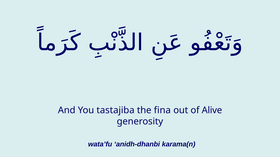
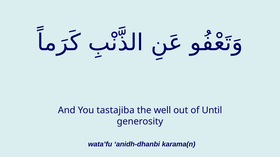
fina: fina -> well (162, 111)
Alive: Alive -> Until (212, 111)
